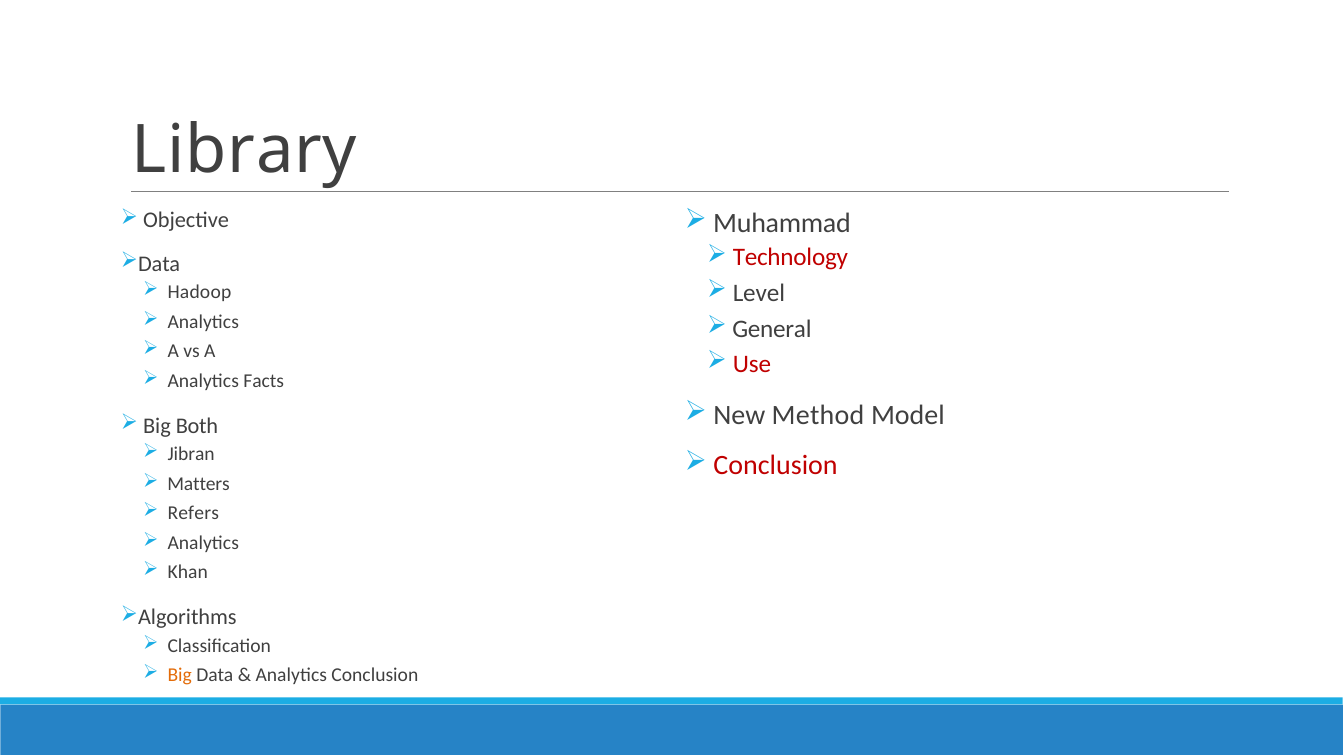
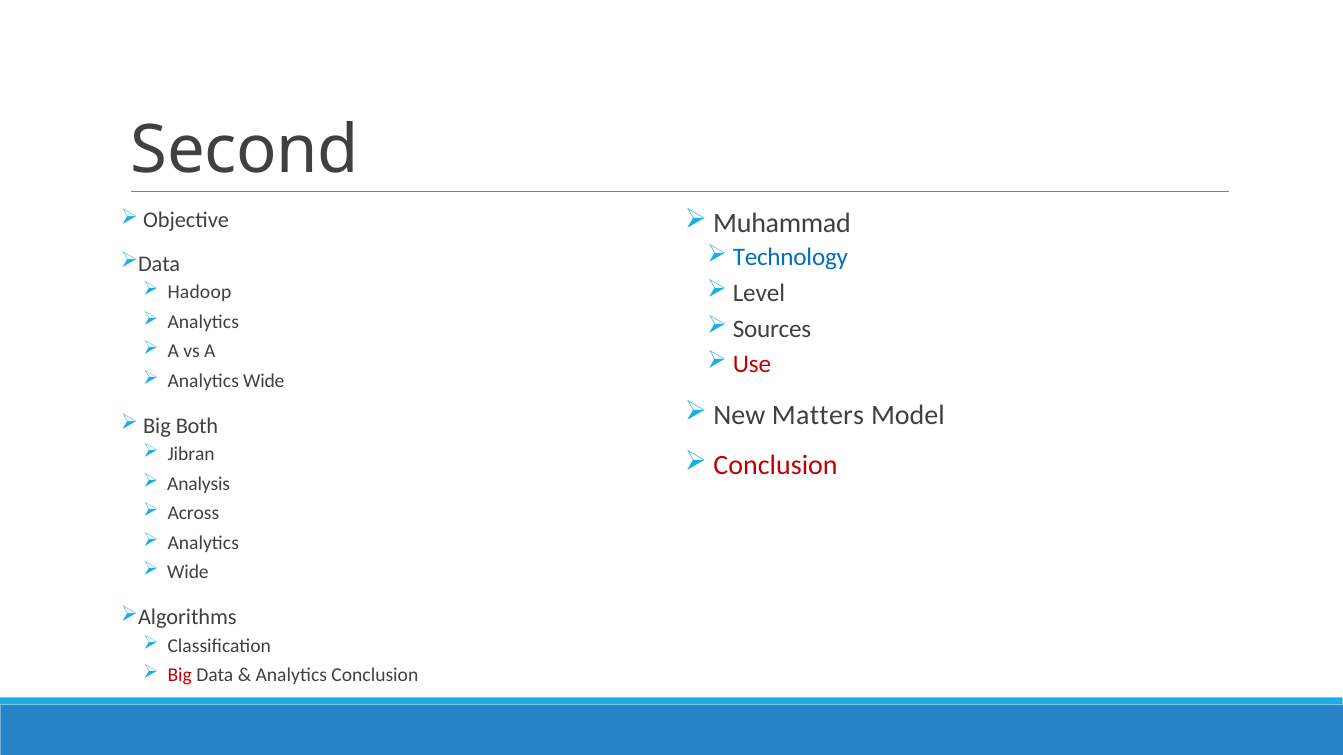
Library: Library -> Second (245, 150)
Technology colour: red -> blue (790, 258)
General: General -> Sources (772, 329)
Analytics Facts: Facts -> Wide (264, 381)
Method: Method -> Matters (818, 416)
Matters: Matters -> Analysis (199, 484)
Refers: Refers -> Across (193, 514)
Khan: Khan -> Wide (188, 573)
Big colour: orange -> red (180, 676)
